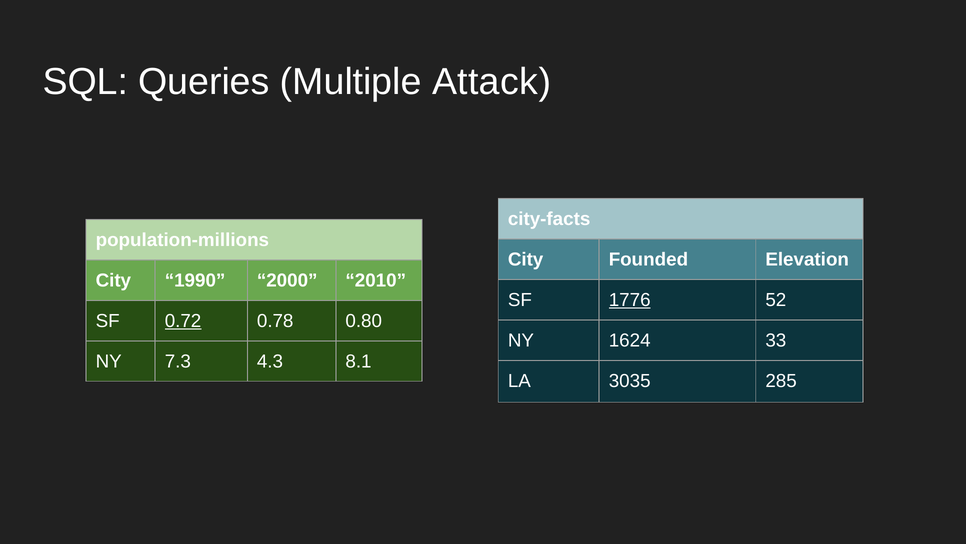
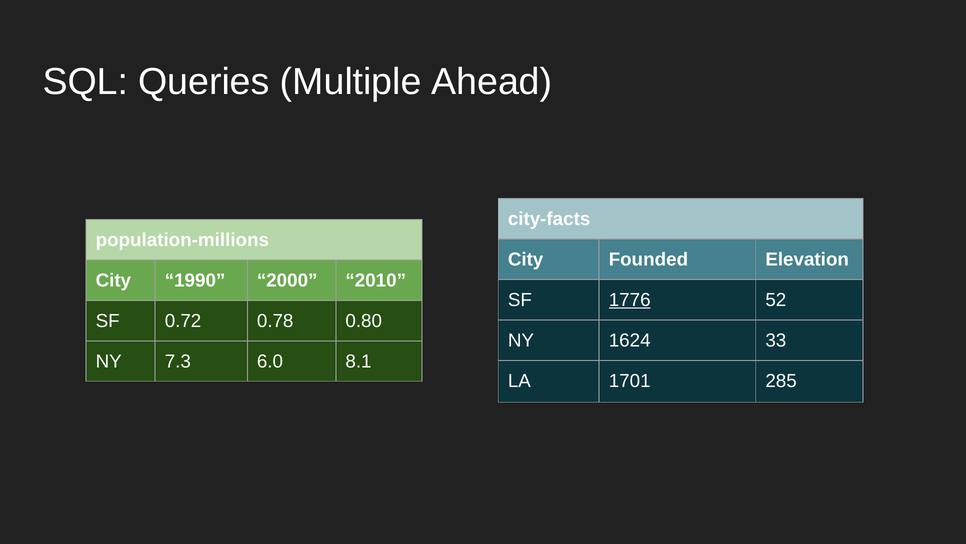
Attack: Attack -> Ahead (492, 82)
0.72 underline: present -> none (183, 321)
4.3: 4.3 -> 6.0 (270, 361)
3035: 3035 -> 1701 (630, 380)
